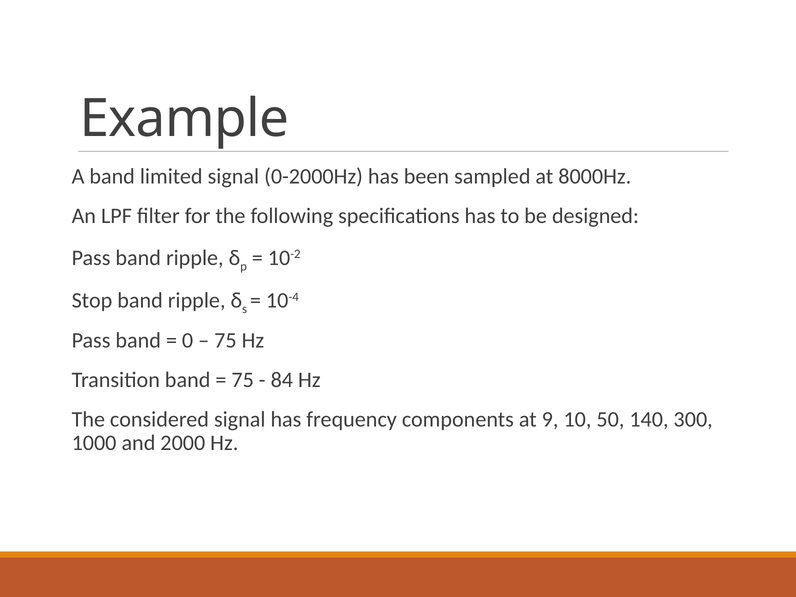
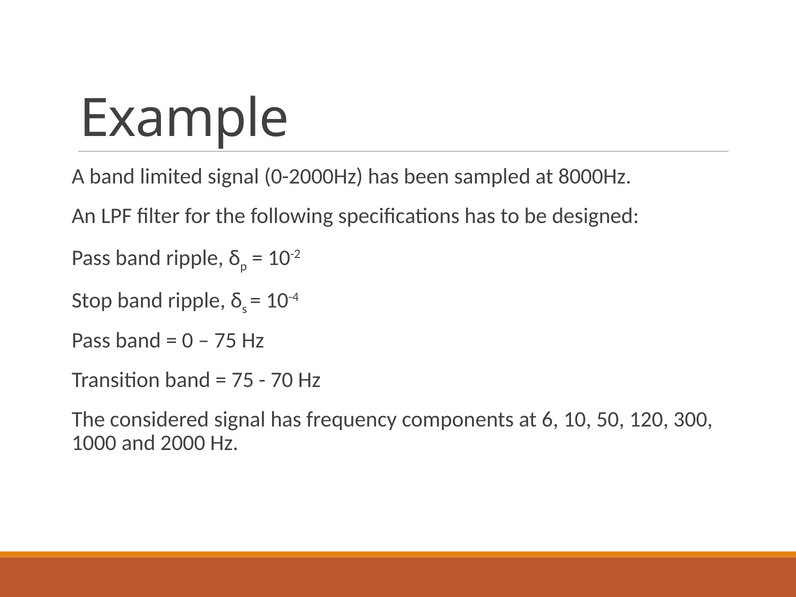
84: 84 -> 70 (282, 380)
9: 9 -> 6 (550, 419)
140: 140 -> 120 (649, 419)
